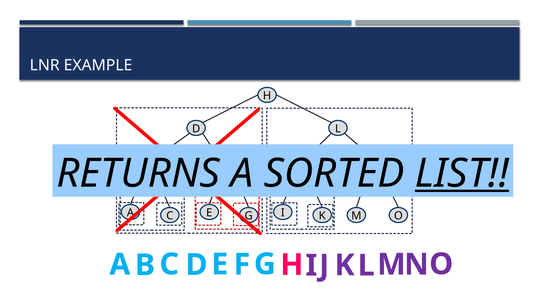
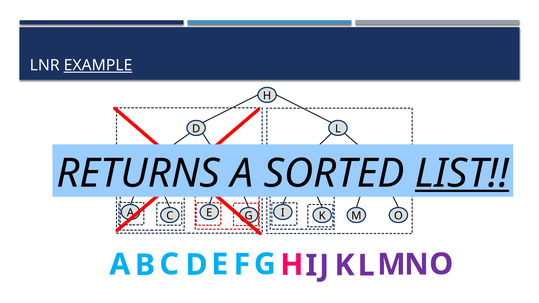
EXAMPLE underline: none -> present (98, 65)
